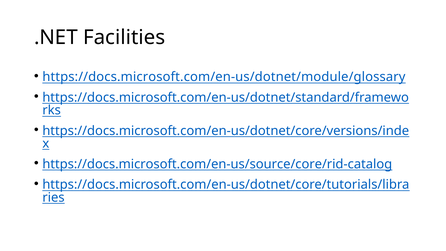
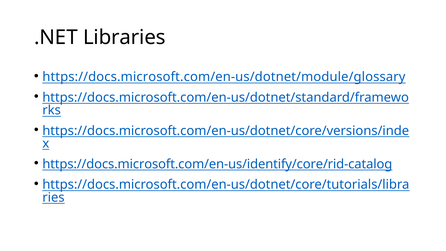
Facilities: Facilities -> Libraries (124, 37)
https://docs.microsoft.com/en-us/source/core/rid-catalog: https://docs.microsoft.com/en-us/source/core/rid-catalog -> https://docs.microsoft.com/en-us/identify/core/rid-catalog (217, 164)
